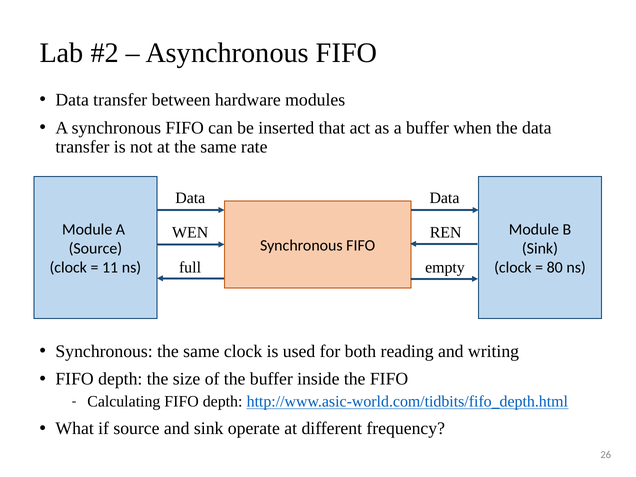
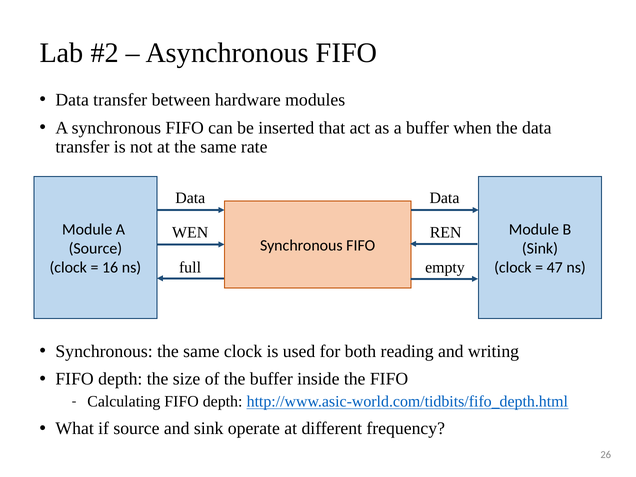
11: 11 -> 16 (110, 268)
80: 80 -> 47 (555, 268)
